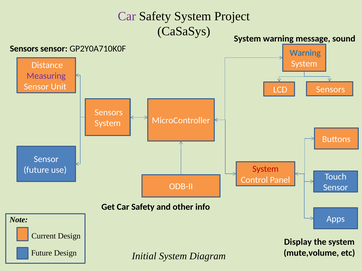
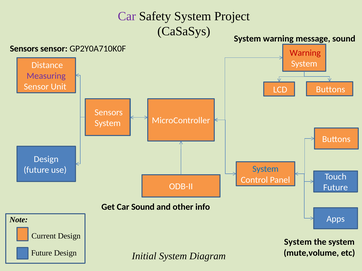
Warning colour: blue -> red (305, 53)
LCD Sensors: Sensors -> Buttons (331, 90)
Sensor: Sensor -> Design (46, 159)
System colour: red -> blue (265, 169)
Sensor: Sensor -> Future (336, 188)
Get Car Safety: Safety -> Sound (143, 207)
Display: Display -> System (298, 242)
